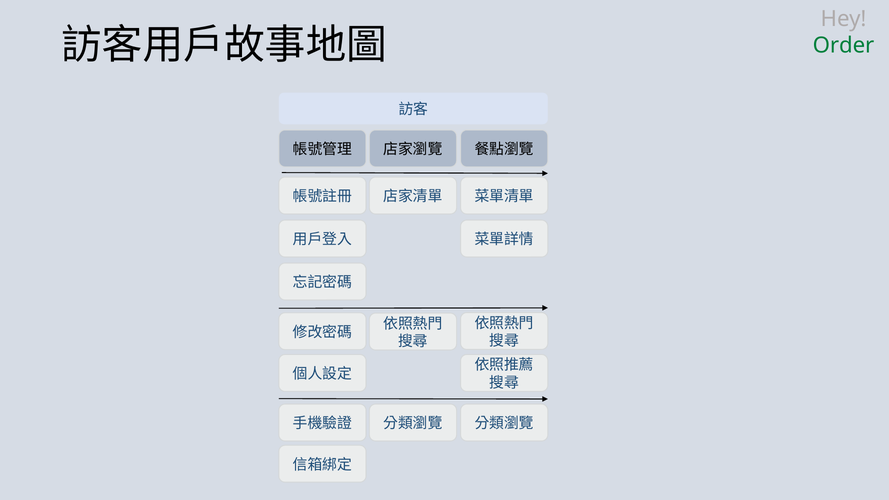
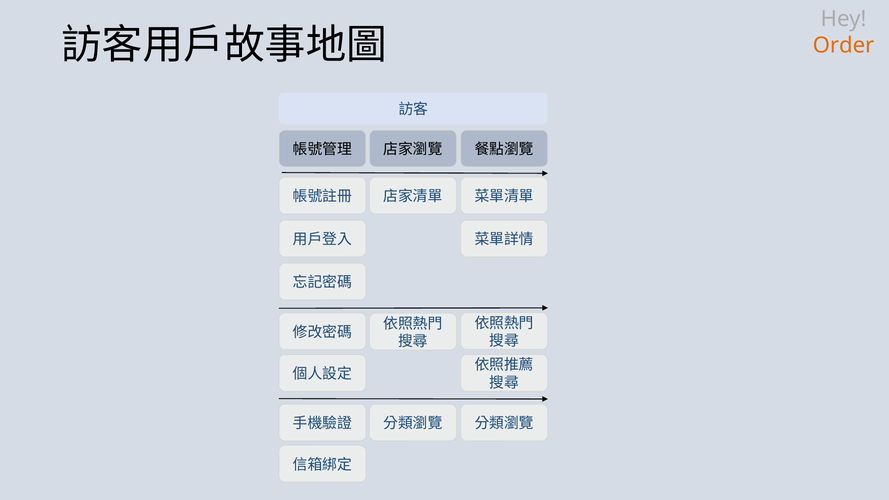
Order colour: green -> orange (843, 46)
